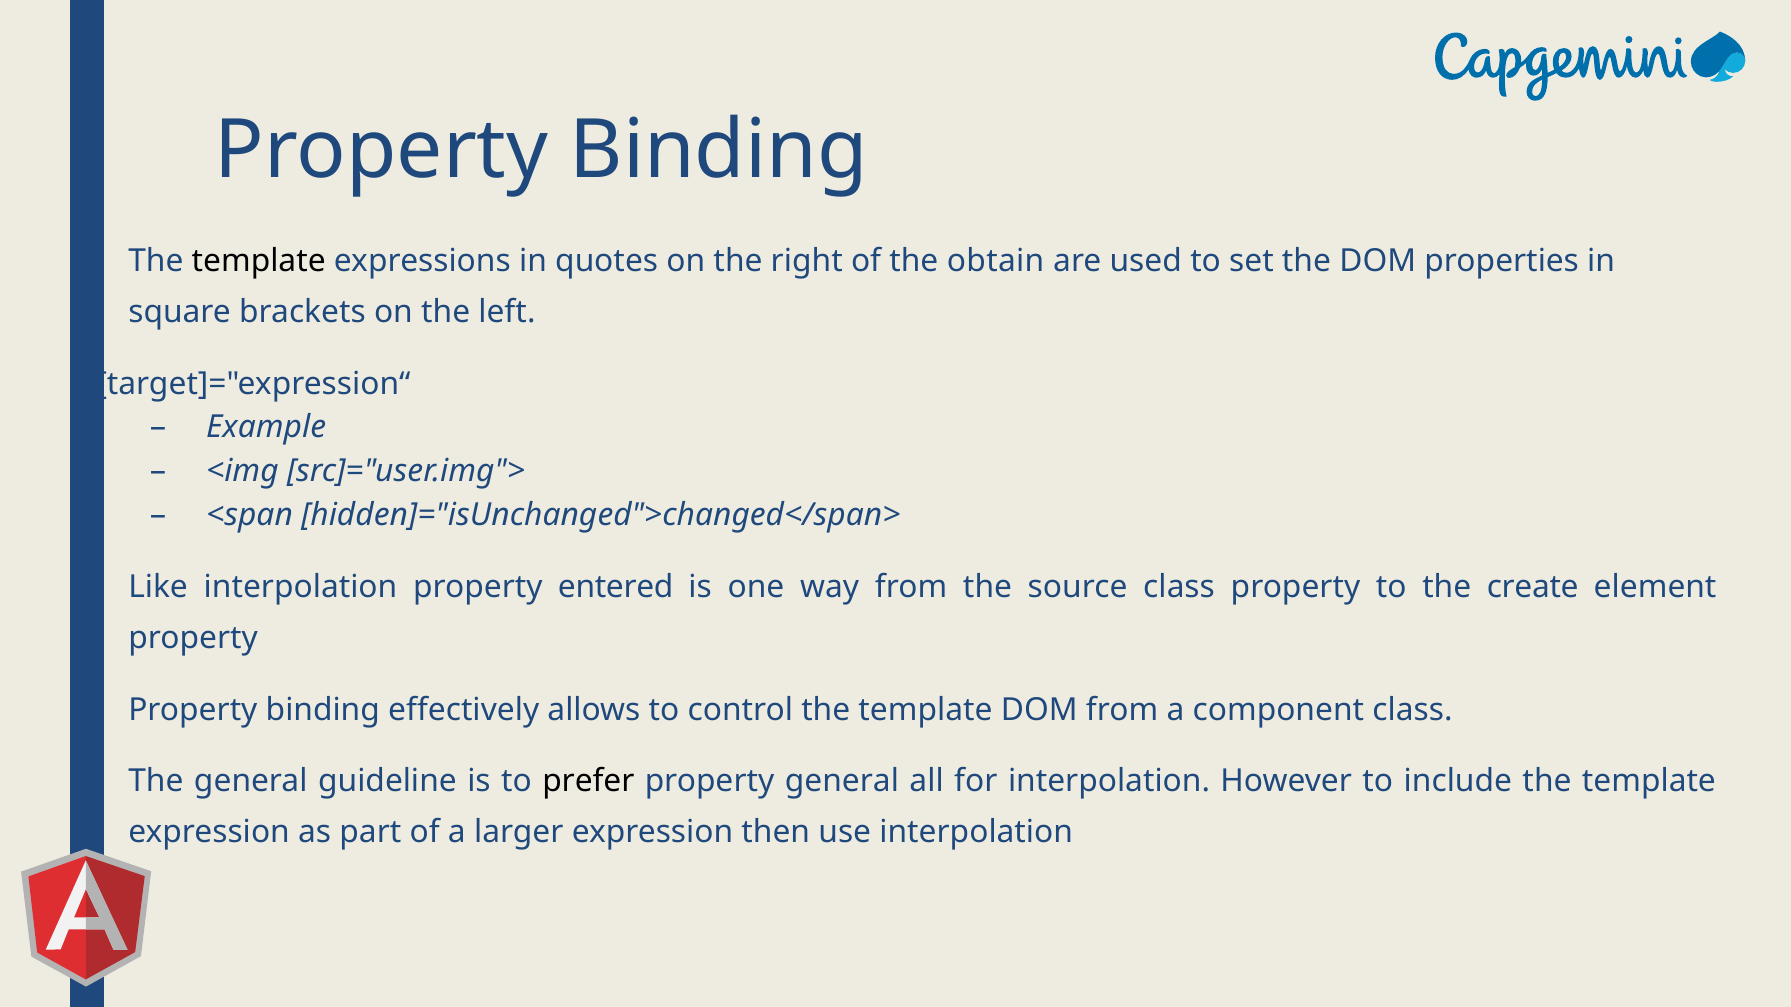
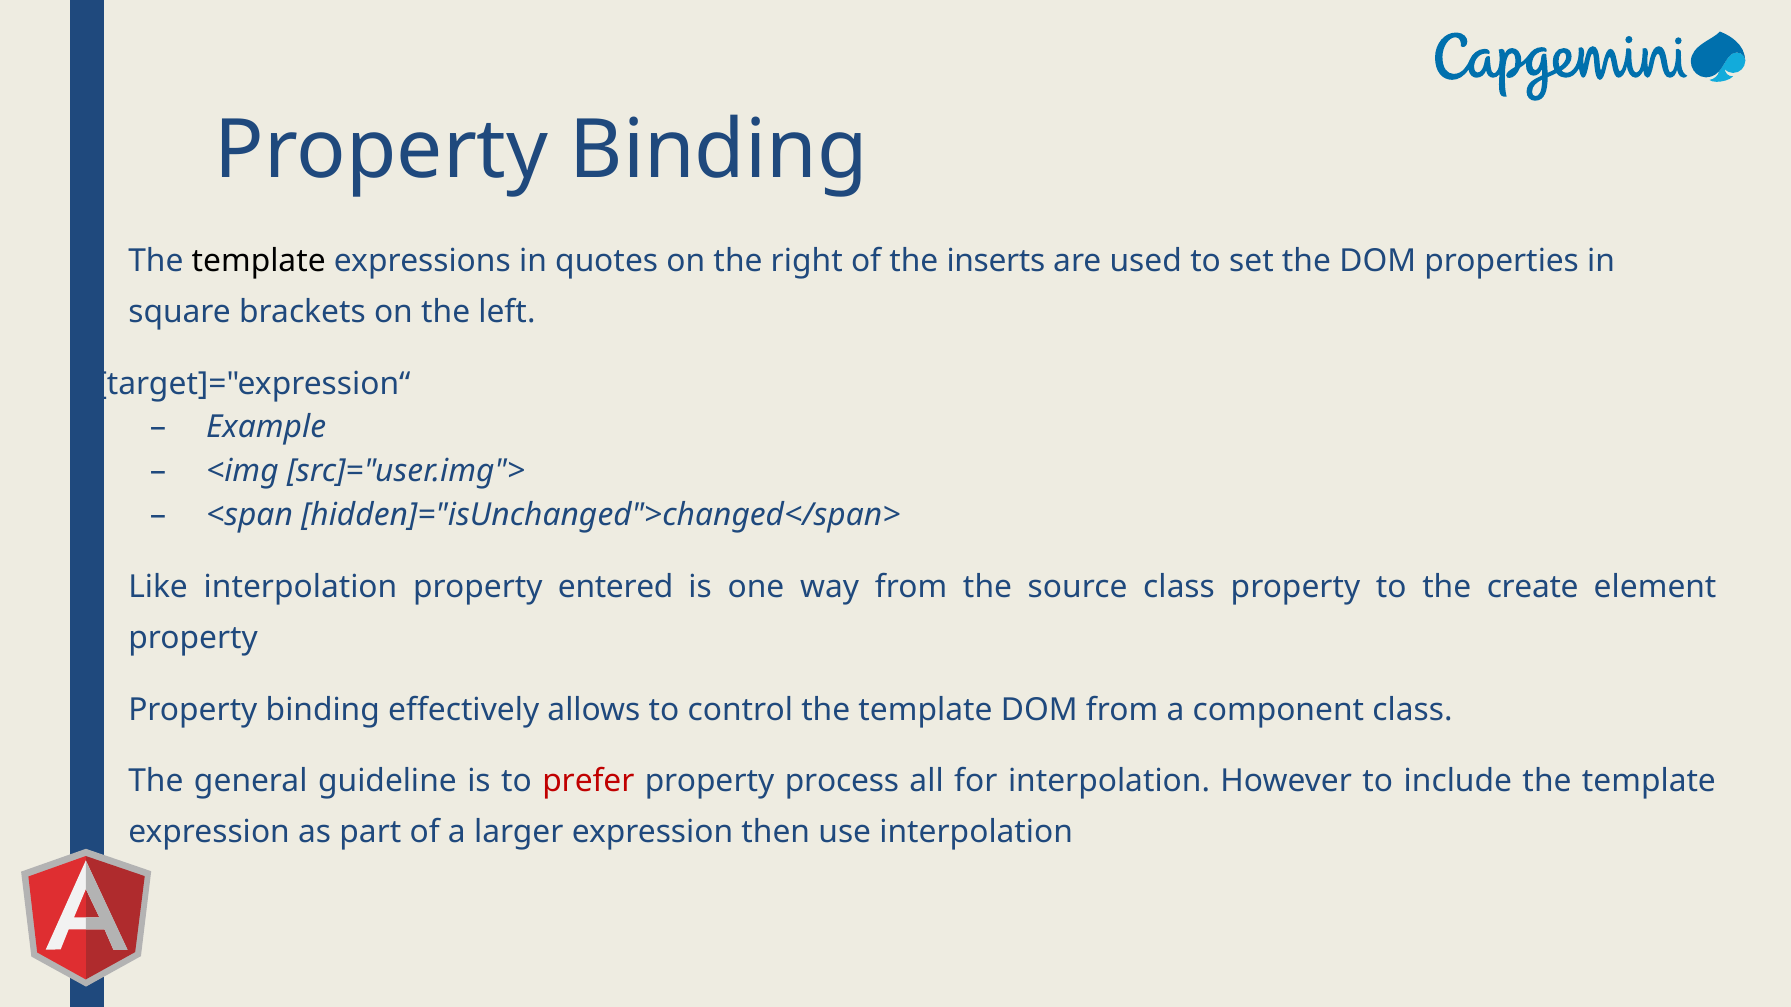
obtain: obtain -> inserts (996, 261)
prefer colour: black -> red (588, 781)
property general: general -> process (842, 781)
